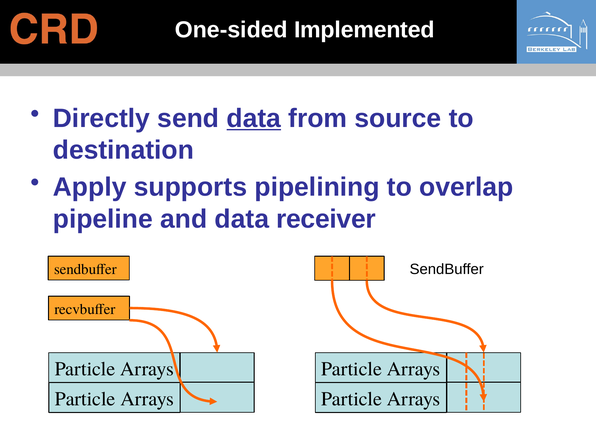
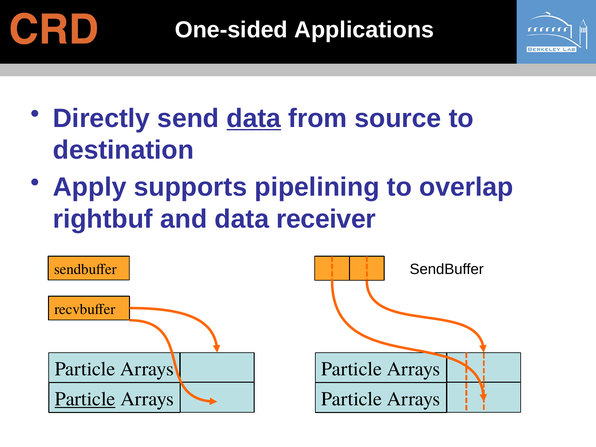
Implemented: Implemented -> Applications (364, 30)
pipeline: pipeline -> rightbuf (103, 219)
Particle underline: none -> present (85, 399)
